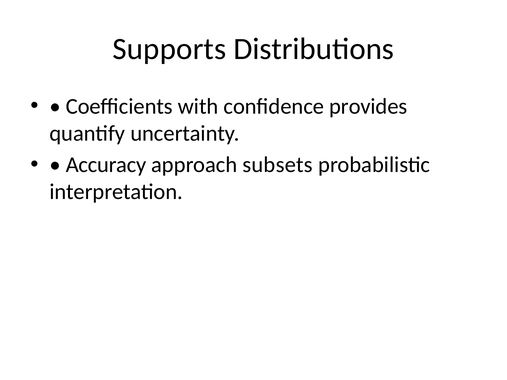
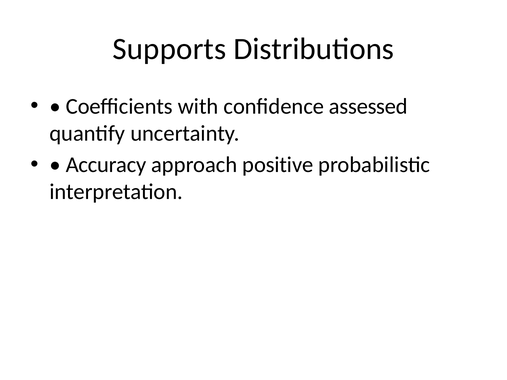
provides: provides -> assessed (368, 106)
subsets: subsets -> positive (278, 165)
